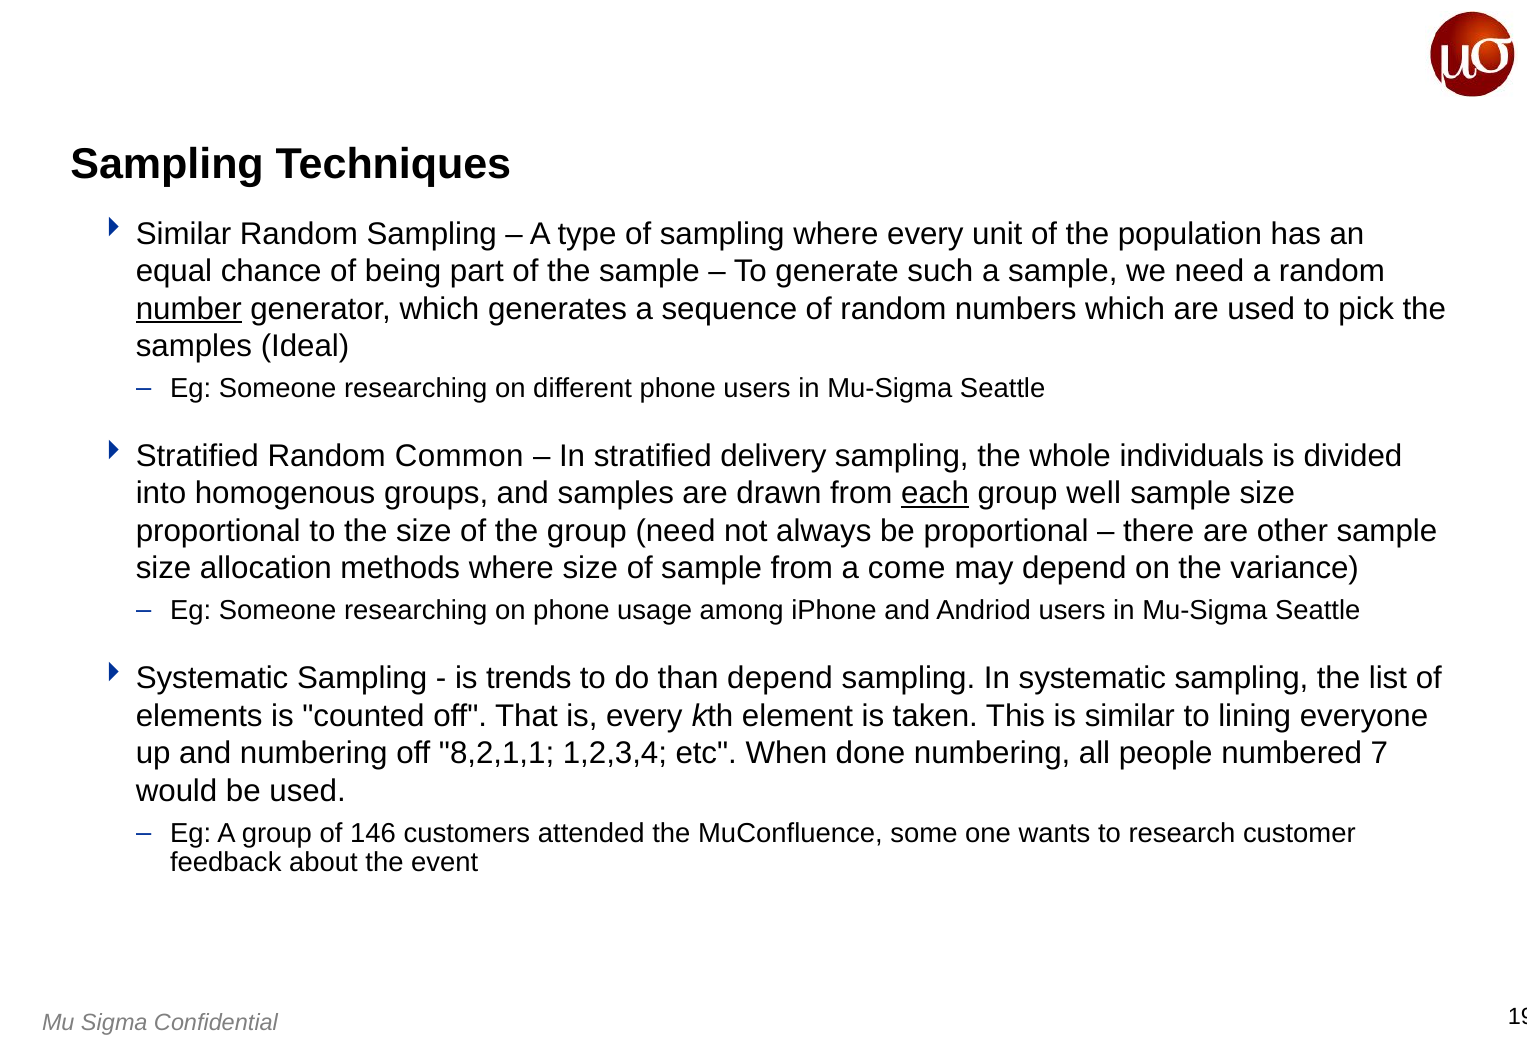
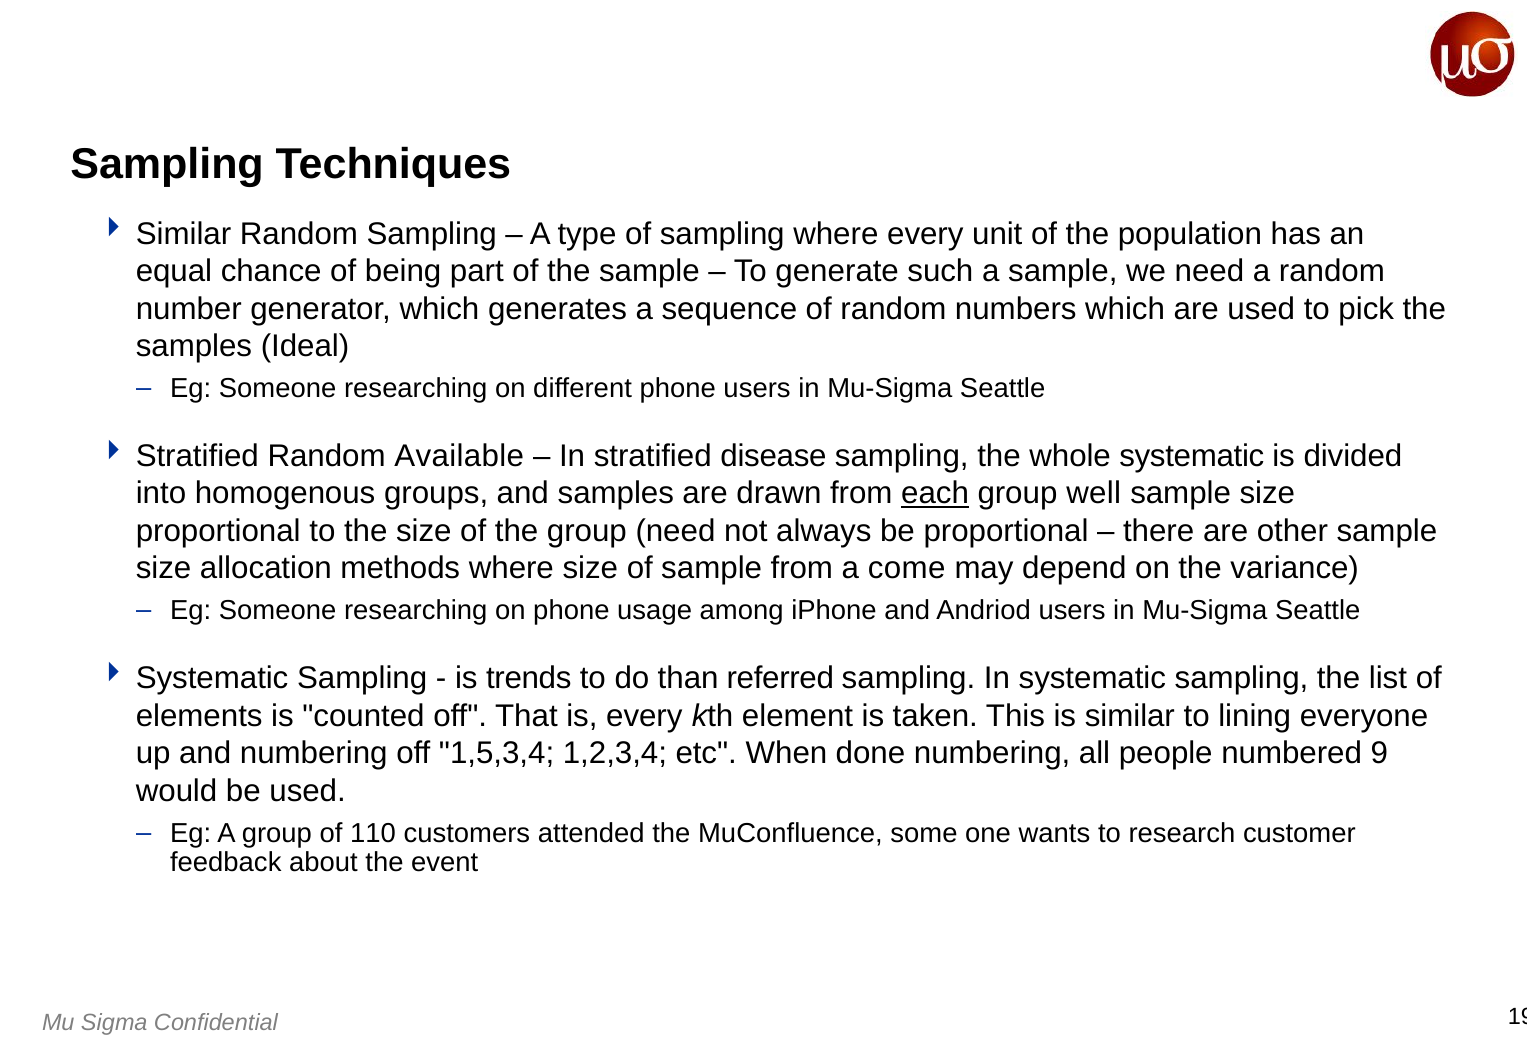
number underline: present -> none (189, 309)
Common: Common -> Available (459, 456)
delivery: delivery -> disease (774, 456)
whole individuals: individuals -> systematic (1192, 456)
than depend: depend -> referred (780, 678)
8,2,1,1: 8,2,1,1 -> 1,5,3,4 (497, 754)
7: 7 -> 9 (1379, 754)
146: 146 -> 110 (373, 833)
